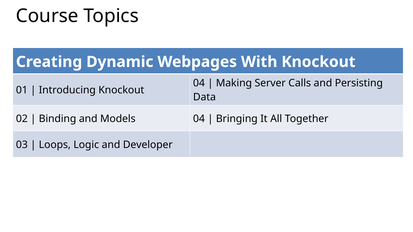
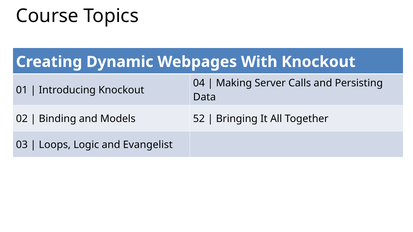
Models 04: 04 -> 52 (199, 119)
Developer: Developer -> Evangelist (148, 145)
